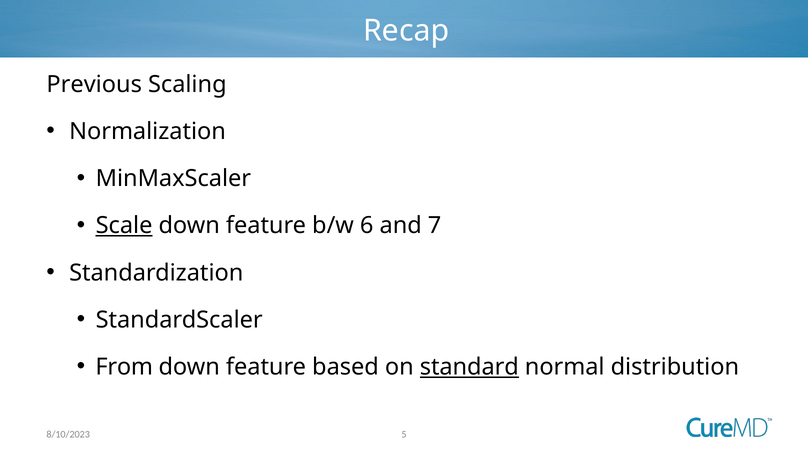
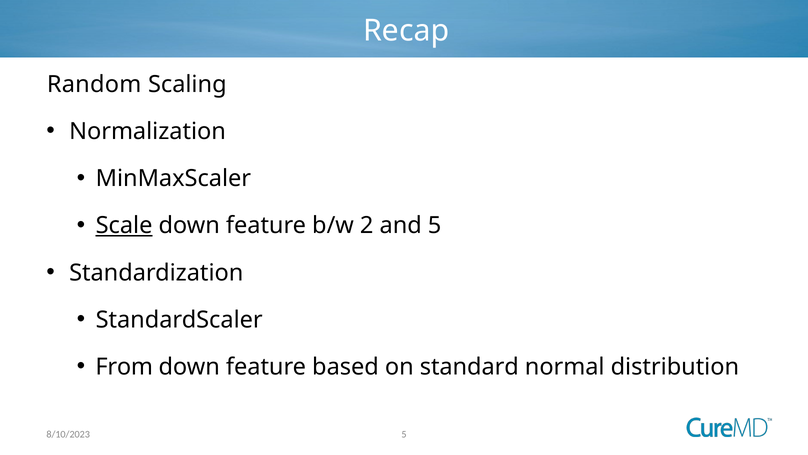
Previous: Previous -> Random (94, 84)
6: 6 -> 2 (367, 225)
and 7: 7 -> 5 (435, 225)
standard underline: present -> none (469, 367)
